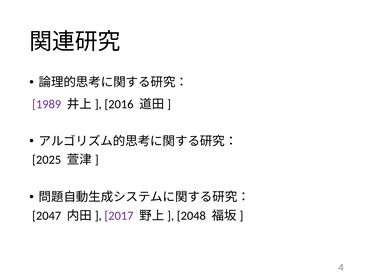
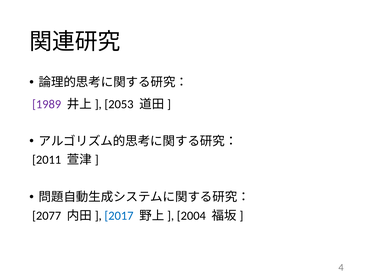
2016: 2016 -> 2053 (119, 104)
2025: 2025 -> 2011 (47, 160)
2047: 2047 -> 2077 (47, 215)
2017 colour: purple -> blue (119, 215)
2048: 2048 -> 2004 (191, 215)
